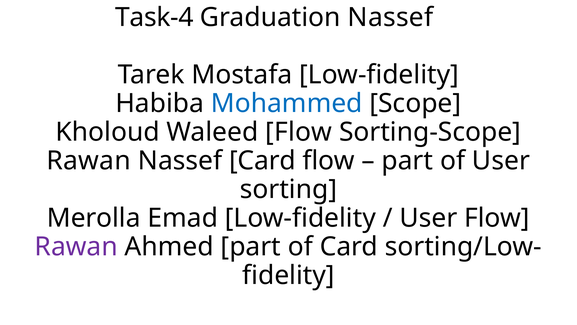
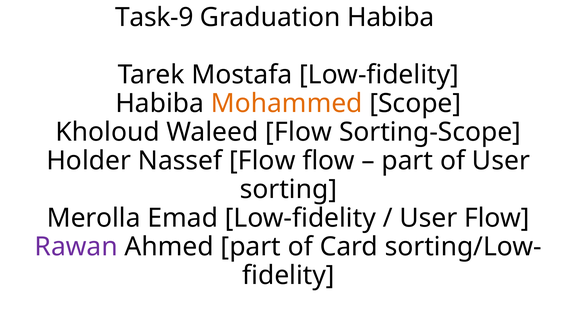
Task-4: Task-4 -> Task-9 (154, 18)
Graduation Nassef: Nassef -> Habiba (391, 18)
Mohammed colour: blue -> orange (287, 103)
Rawan: Rawan -> Holder (89, 161)
Nassef Card: Card -> Flow (262, 161)
